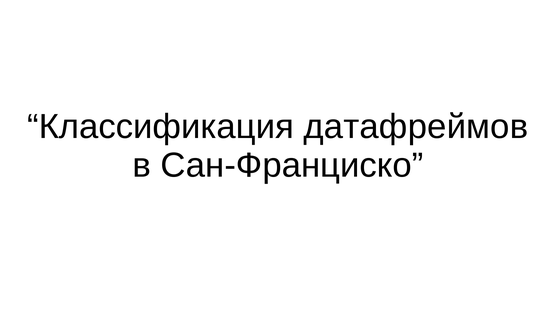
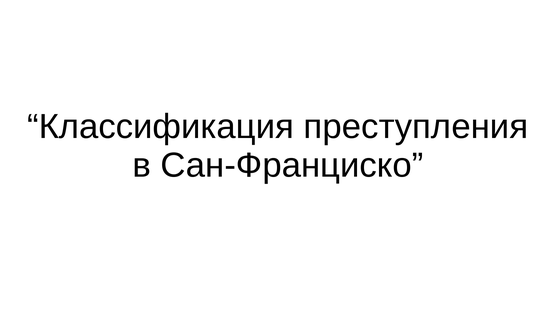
датафреймов: датафреймов -> преступления (416, 127)
